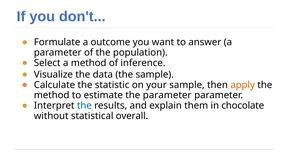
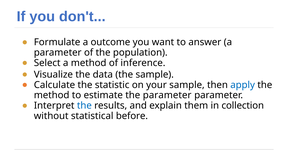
apply colour: orange -> blue (243, 85)
chocolate: chocolate -> collection (243, 106)
overall: overall -> before (132, 116)
